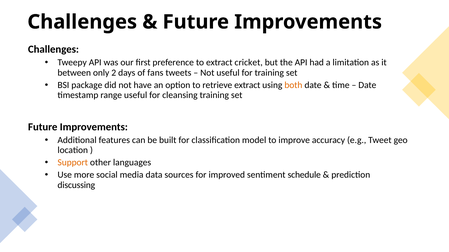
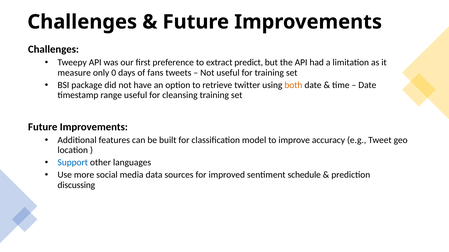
cricket: cricket -> predict (249, 63)
between: between -> measure (74, 73)
2: 2 -> 0 (114, 73)
retrieve extract: extract -> twitter (247, 85)
Support colour: orange -> blue (73, 163)
